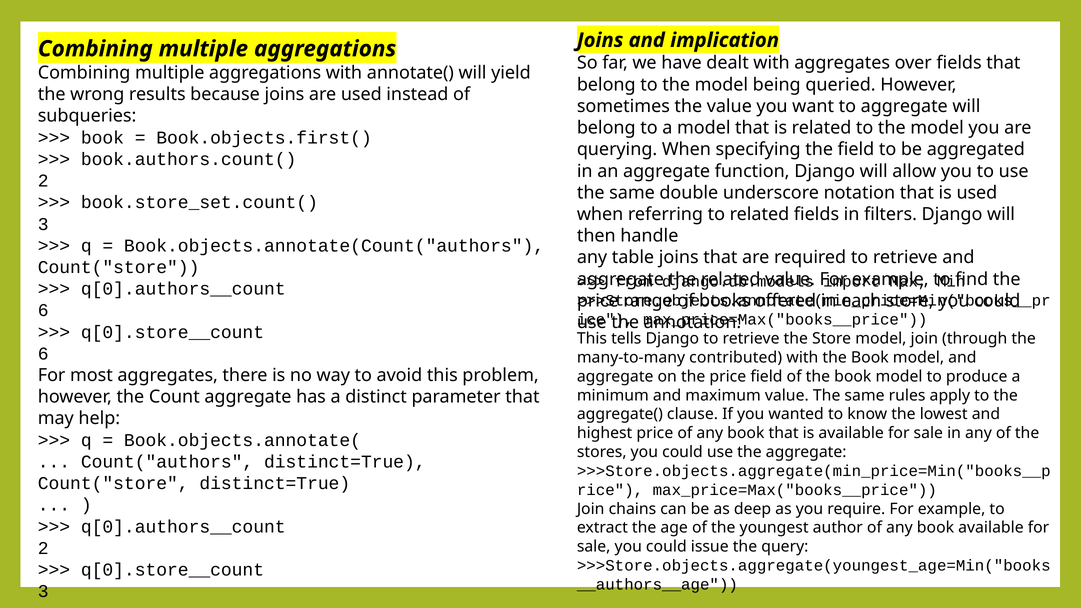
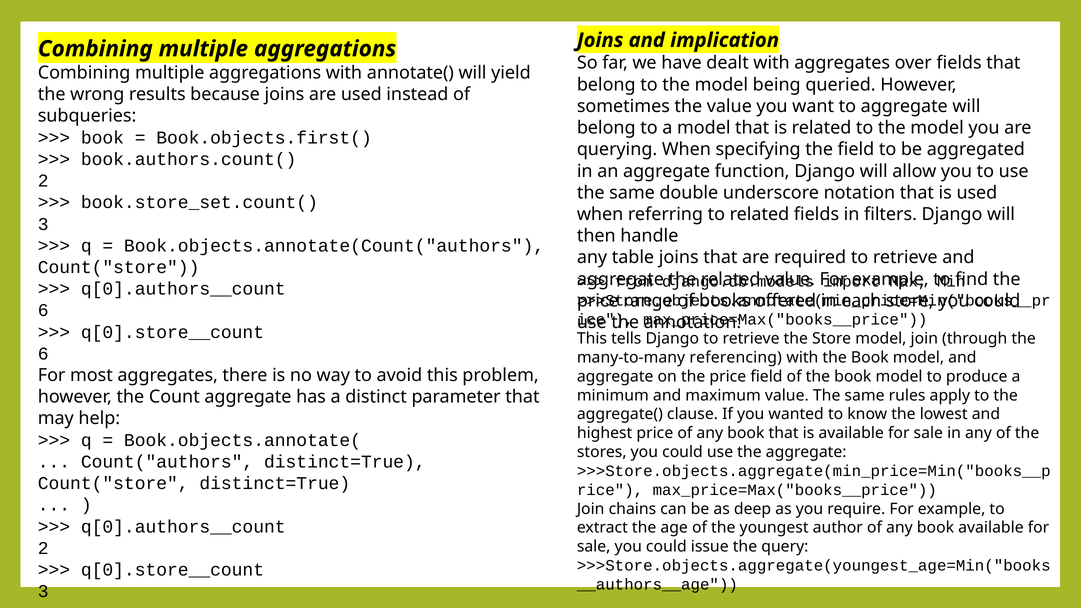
contributed: contributed -> referencing (736, 357)
